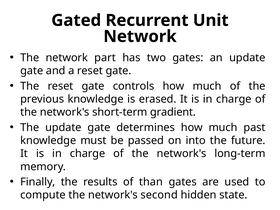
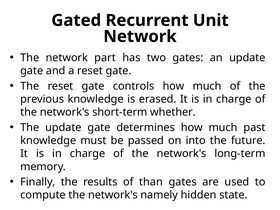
gradient: gradient -> whether (173, 112)
second: second -> namely (159, 195)
